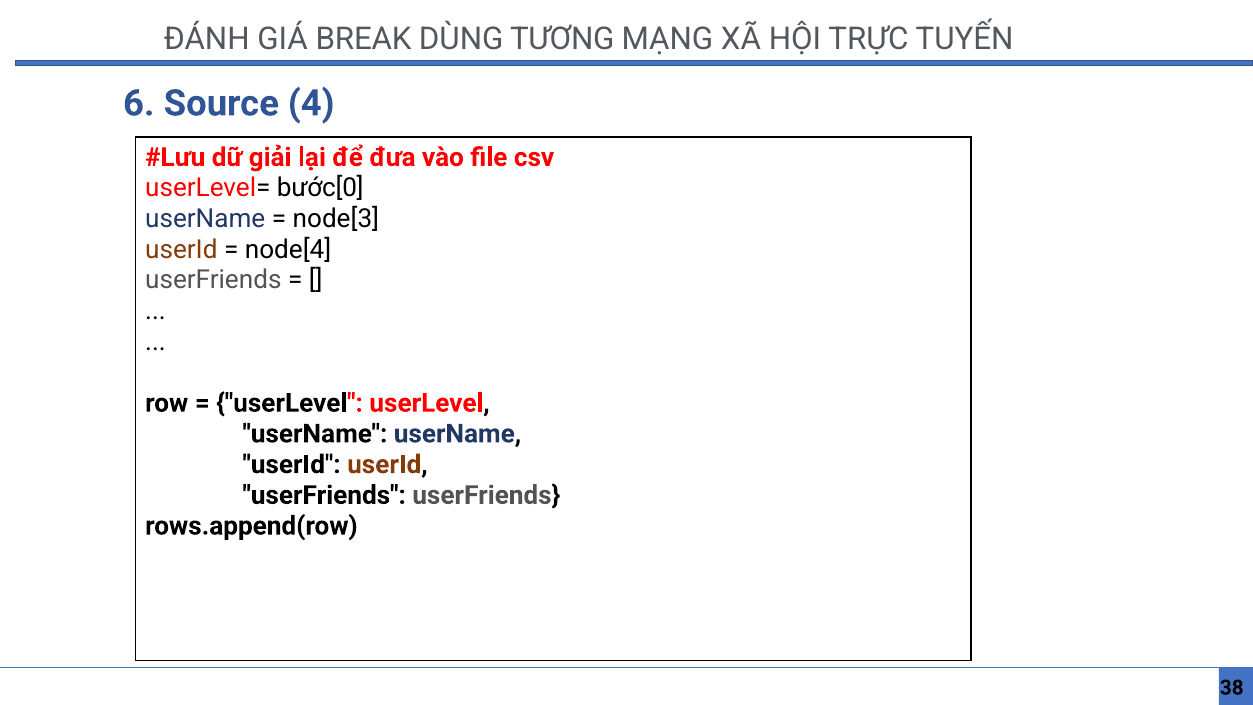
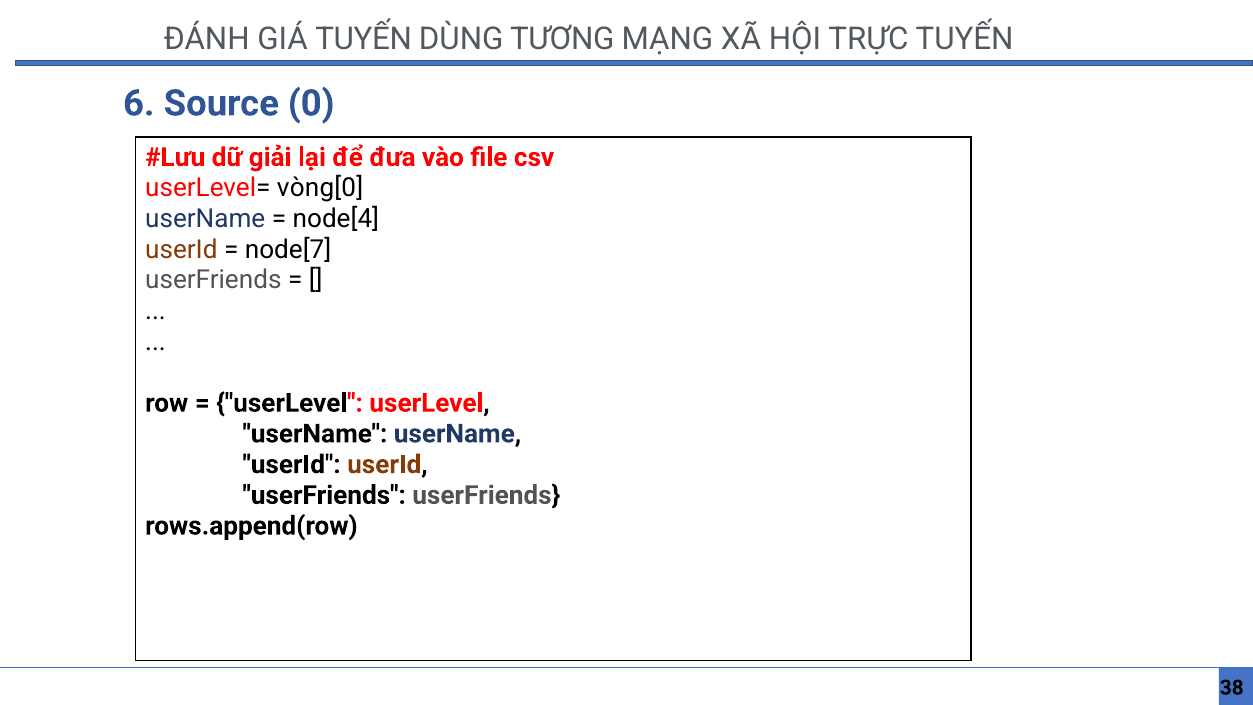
GIÁ BREAK: BREAK -> TUYẾN (364, 39)
4: 4 -> 0 (311, 103)
bước[0: bước[0 -> vòng[0 (320, 188)
node[3: node[3 -> node[4 (336, 219)
node[4: node[4 -> node[7 (288, 249)
